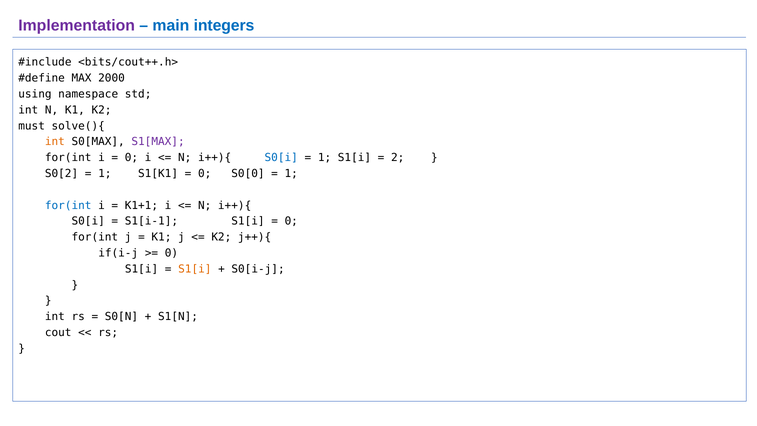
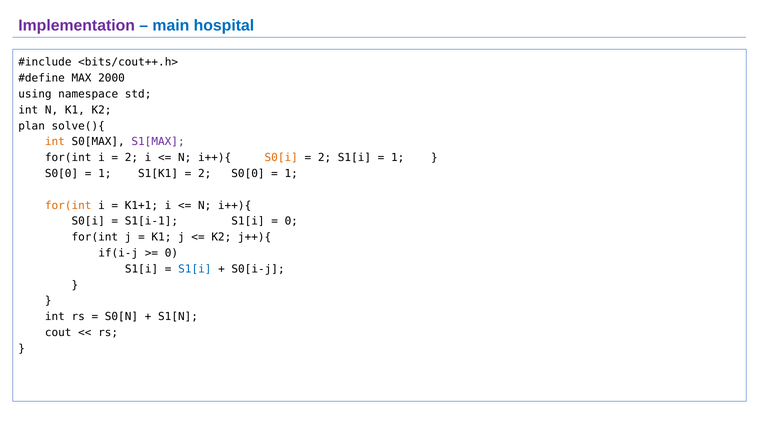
integers: integers -> hospital (224, 25)
must: must -> plan (32, 126)
0: 0 -> 2 (131, 158)
S0[i colour: blue -> orange (281, 158)
1: 1 -> 2 (325, 158)
2: 2 -> 1 (398, 158)
S0[2: S0[2 -> S0[0 (62, 174)
0: 0 -> 2 (205, 174)
for(int colour: blue -> orange (68, 205)
S1[i colour: orange -> blue (195, 269)
